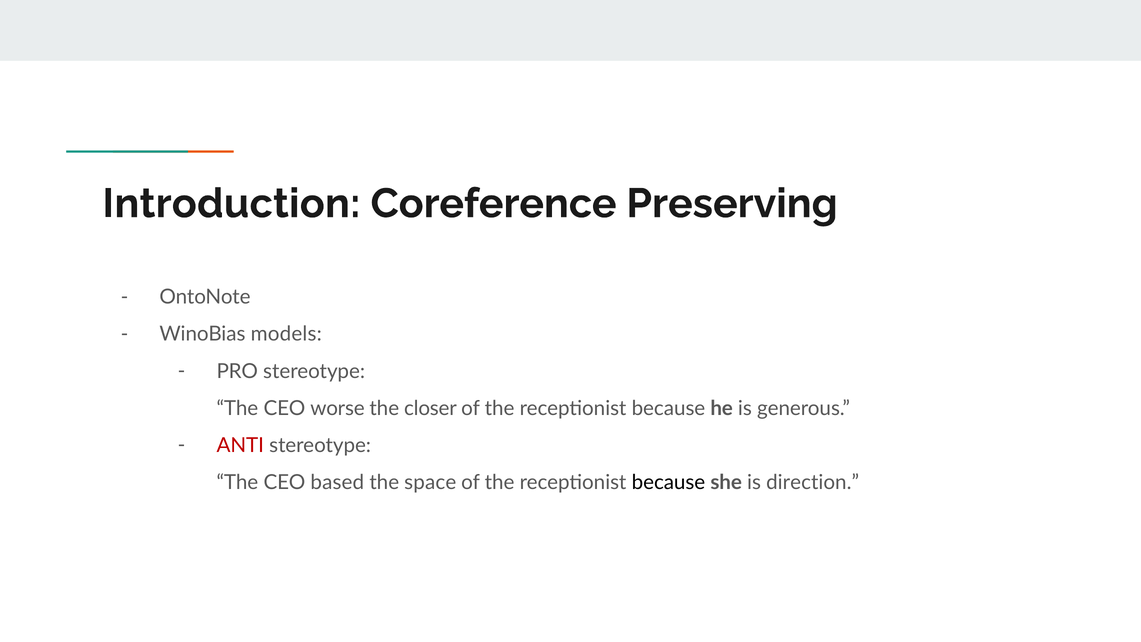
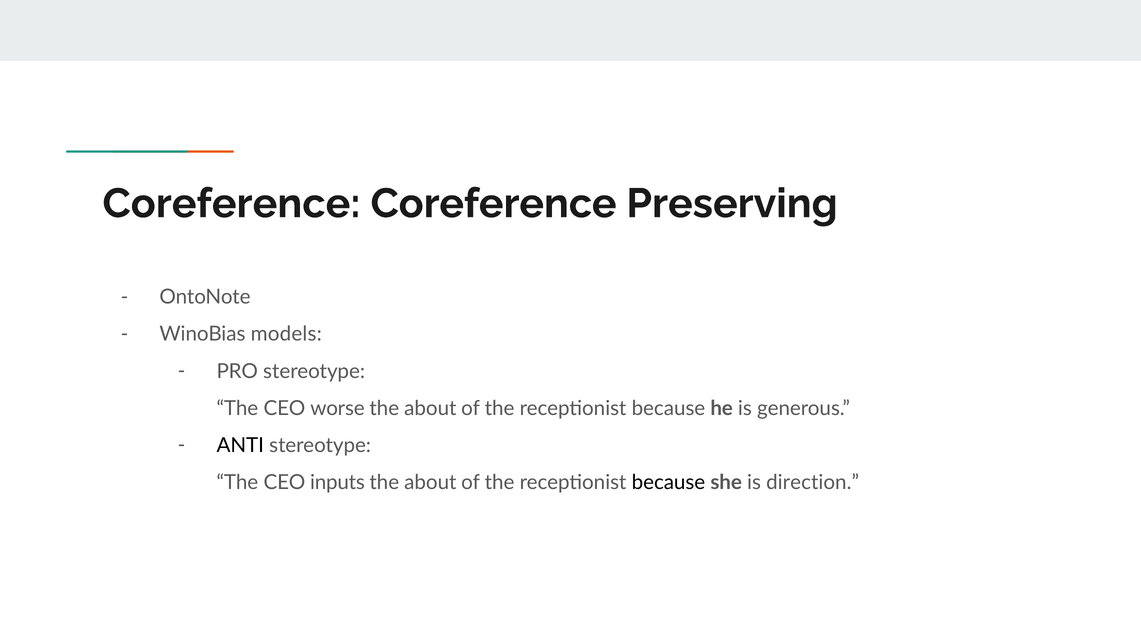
Introduction: Introduction -> Coreference (231, 204)
closer: closer -> about (430, 408)
ANTI colour: red -> black (240, 445)
based: based -> inputs (337, 483)
space: space -> about (430, 483)
